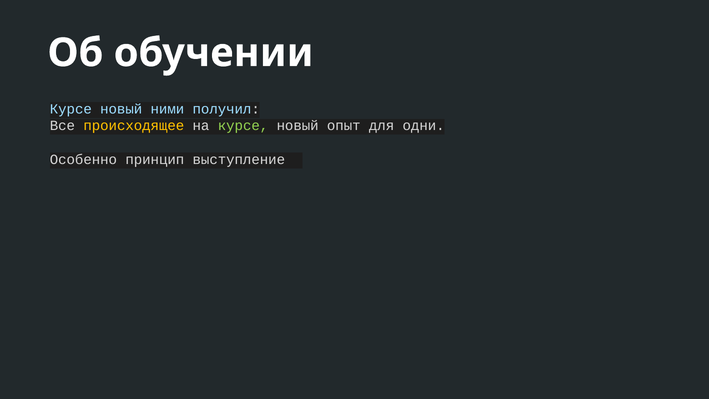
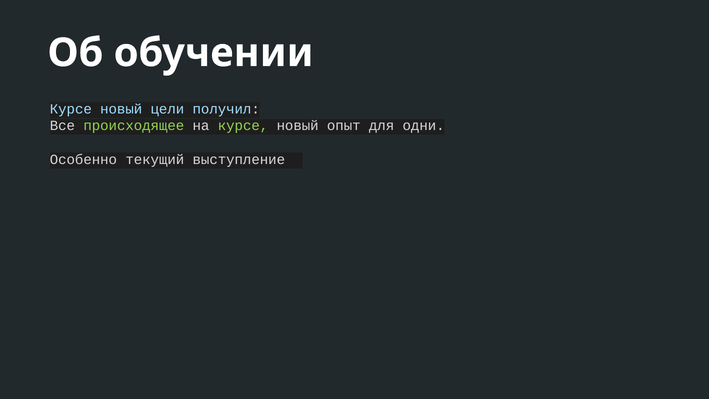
ними: ними -> цели (167, 109)
происходящее colour: yellow -> light green (134, 126)
принцип: принцип -> текущий (155, 159)
